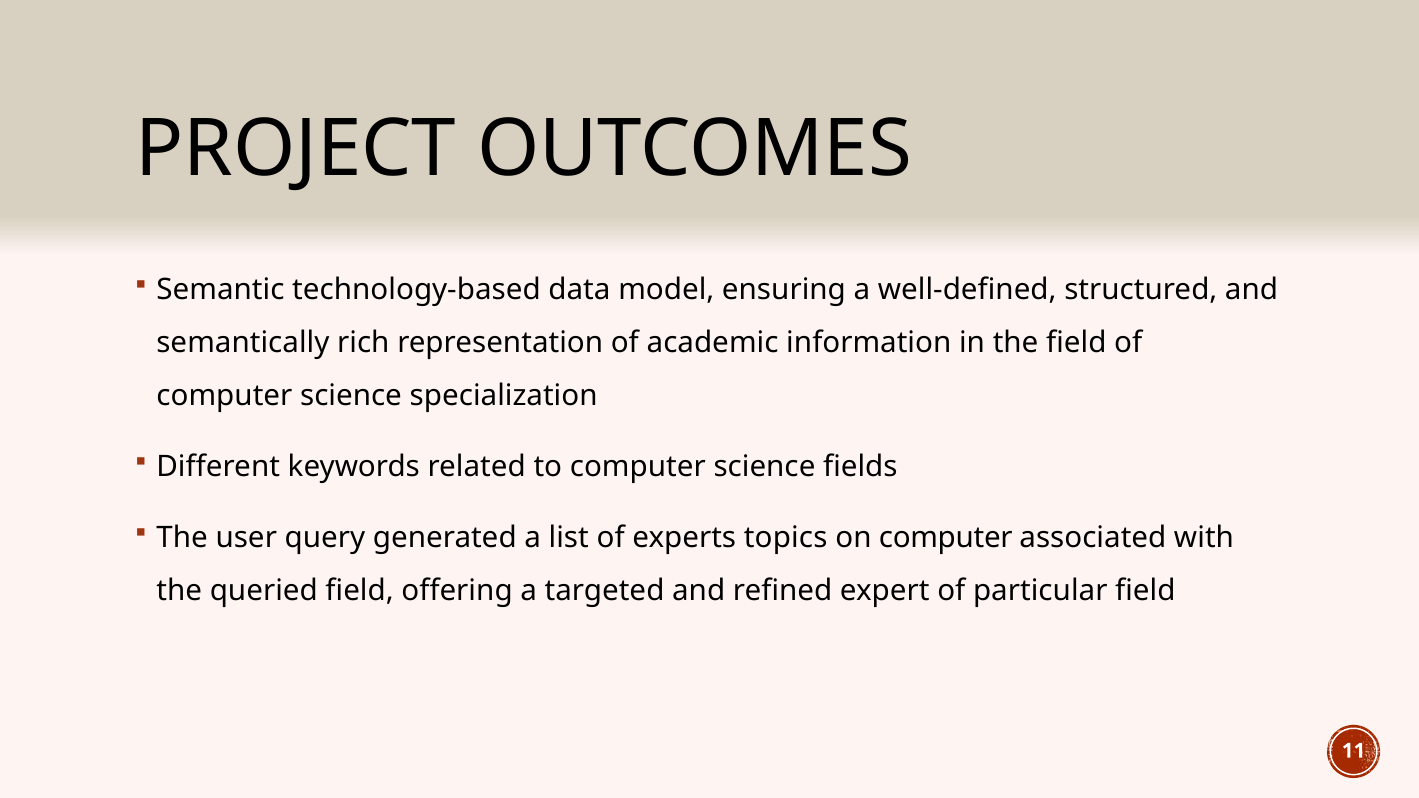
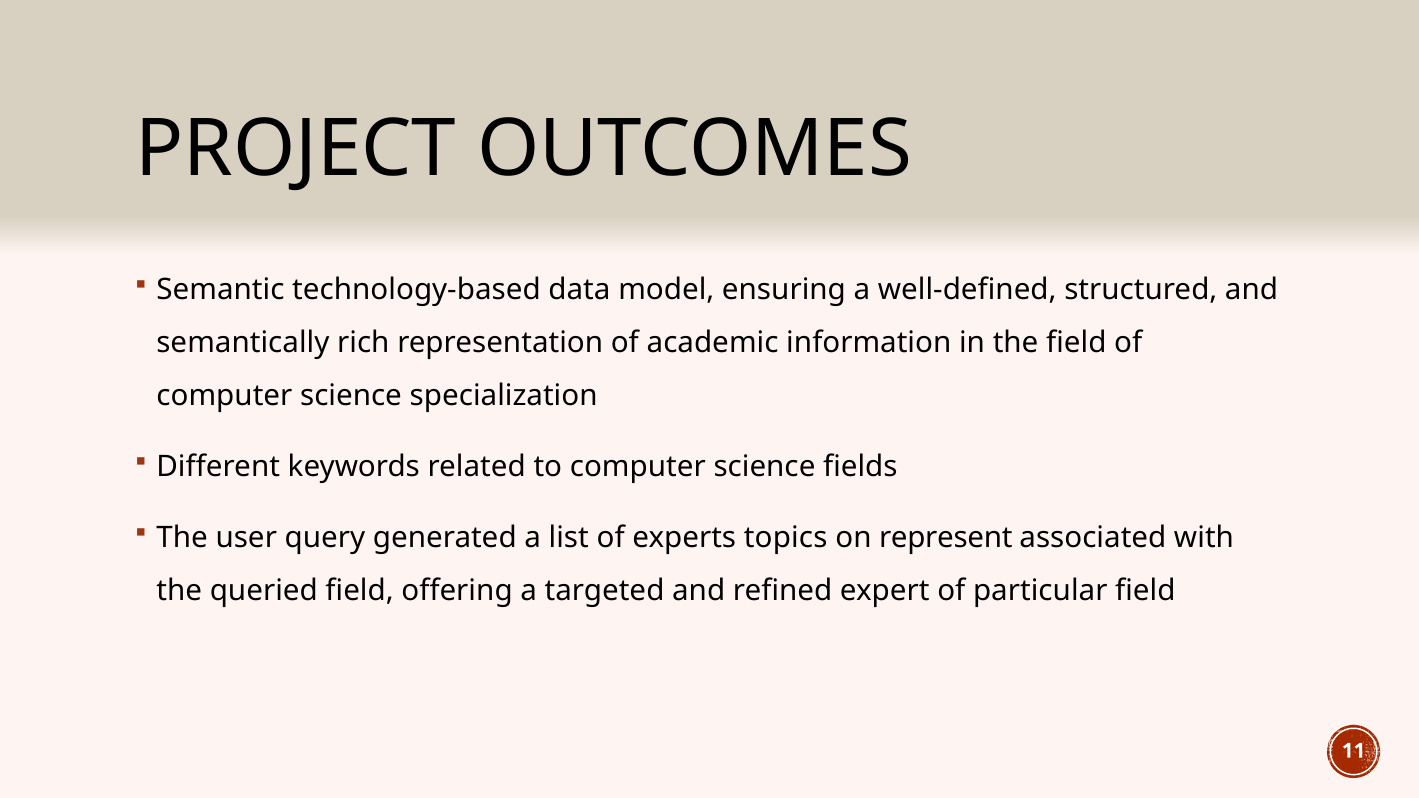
on computer: computer -> represent (946, 538)
